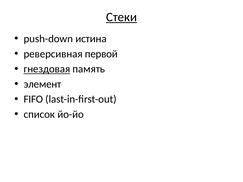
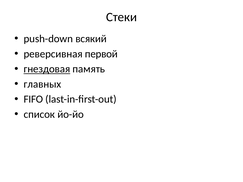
Стеки underline: present -> none (121, 17)
истина: истина -> всякий (91, 39)
элемент: элемент -> главных (42, 84)
